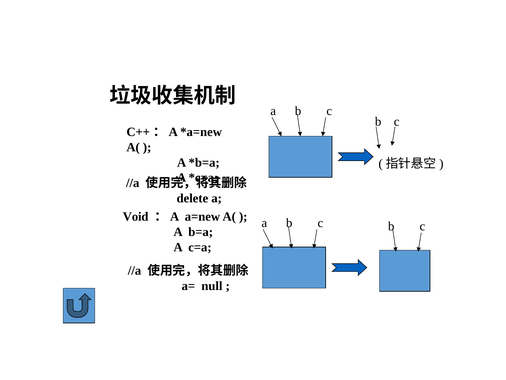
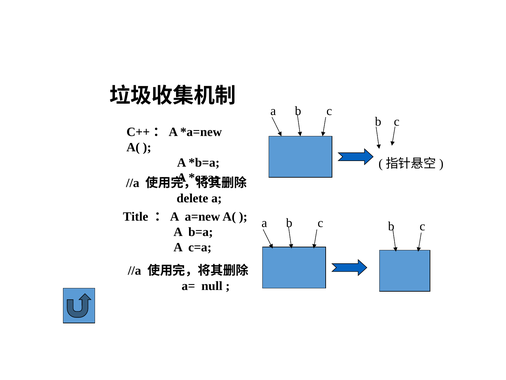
Void: Void -> Title (136, 217)
